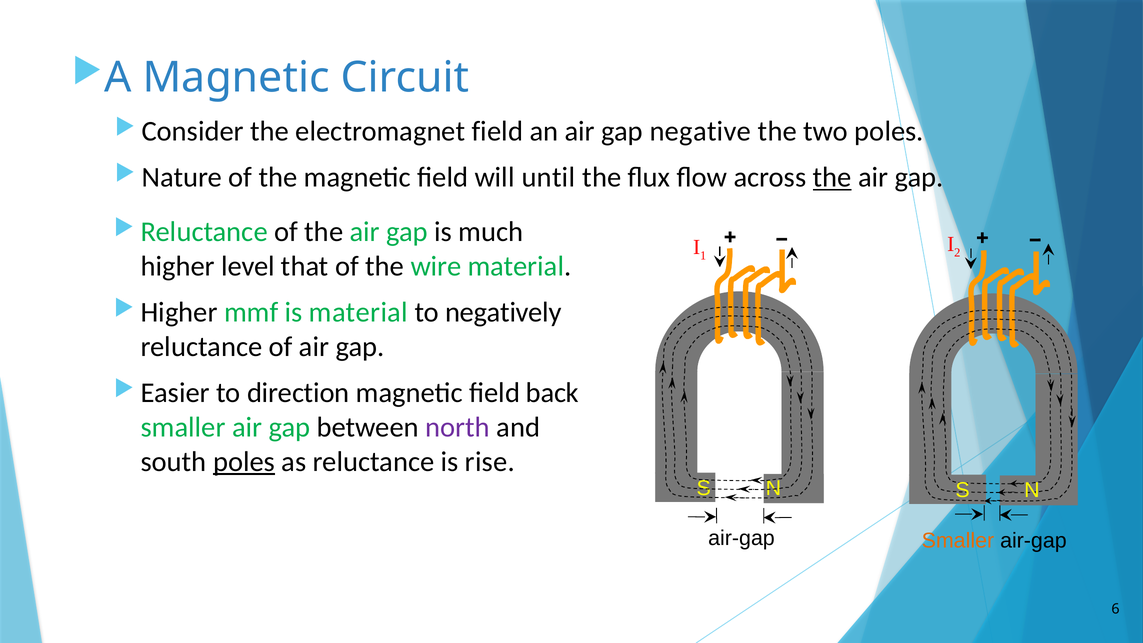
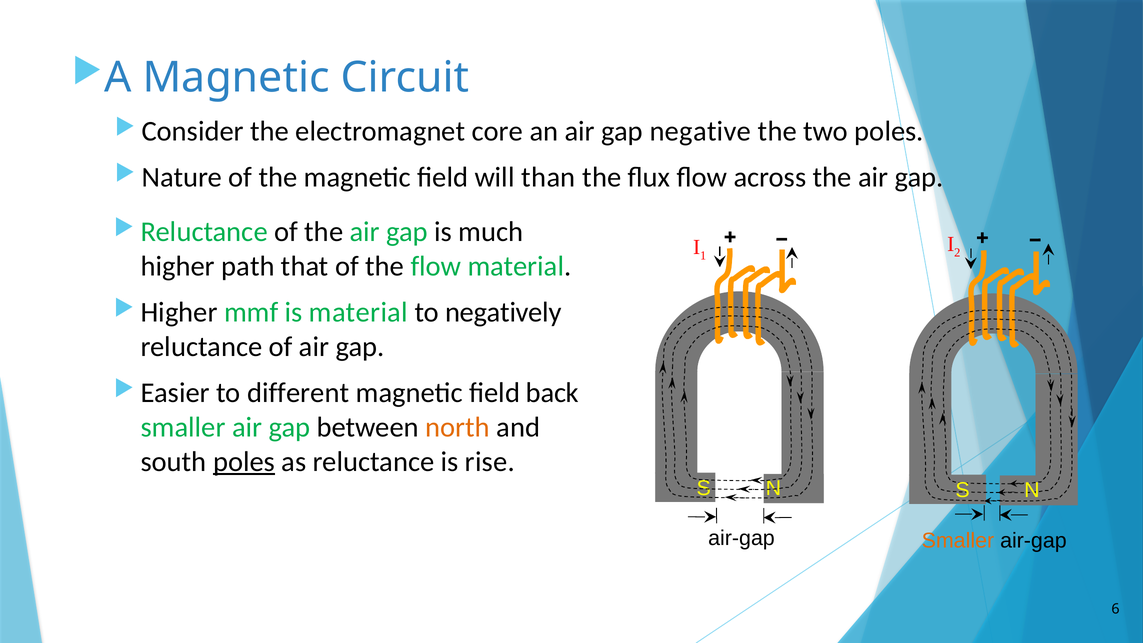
electromagnet field: field -> core (497, 131)
until: until -> than (548, 178)
the underline: present -> none (832, 178)
level: level -> path (248, 266)
the wire: wire -> flow (436, 266)
direction: direction -> different (298, 393)
north colour: purple -> orange (458, 427)
